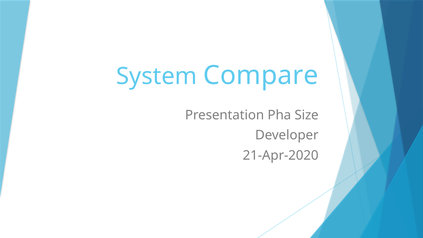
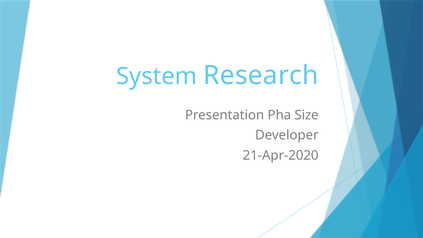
Compare: Compare -> Research (261, 75)
